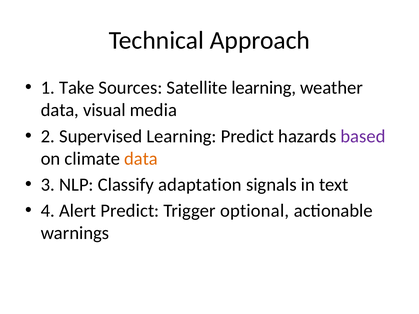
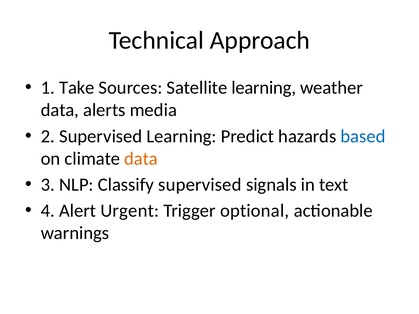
visual: visual -> alerts (104, 110)
based colour: purple -> blue (363, 136)
Classify adaptation: adaptation -> supervised (200, 185)
Alert Predict: Predict -> Urgent (130, 211)
